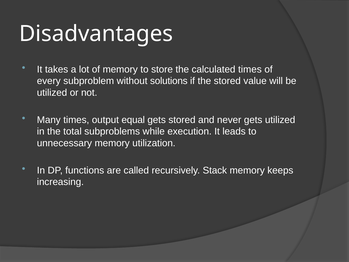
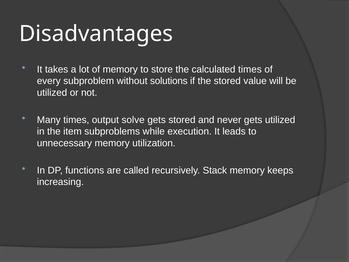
equal: equal -> solve (133, 120)
total: total -> item (72, 131)
